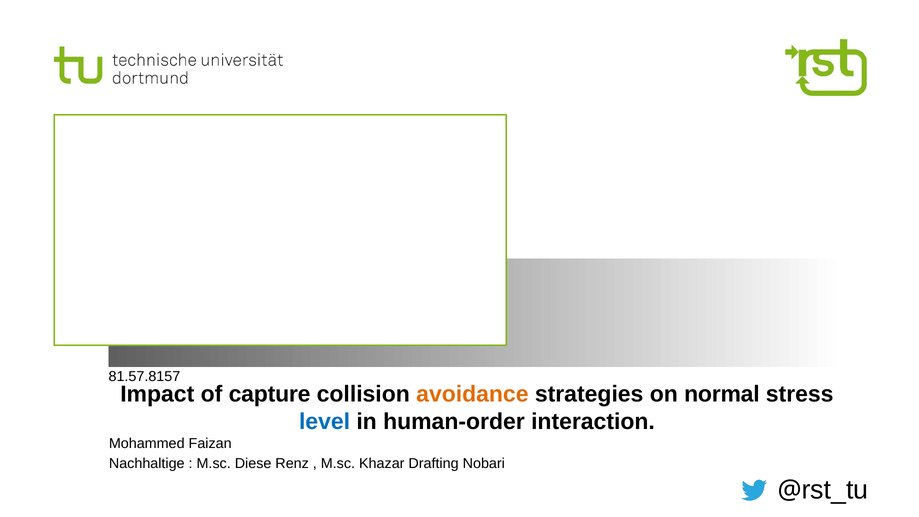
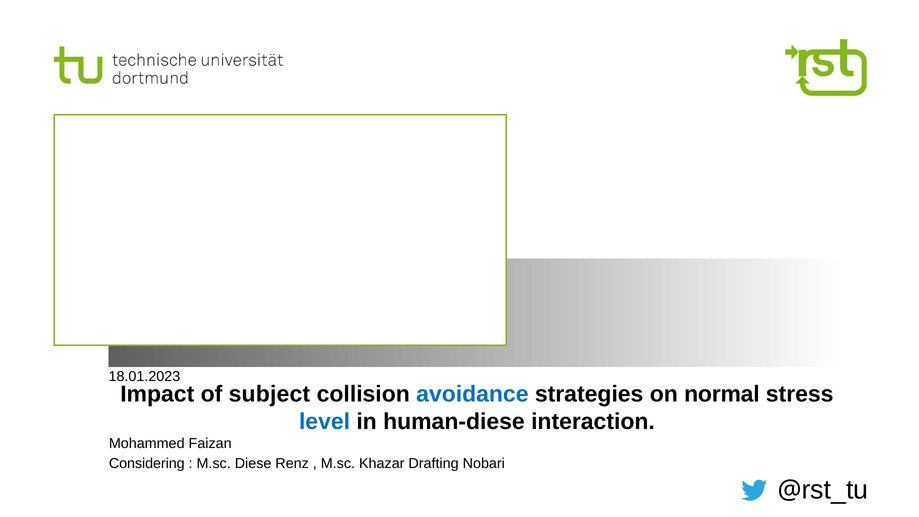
81.57.8157: 81.57.8157 -> 18.01.2023 (144, 377)
capture: capture -> subject (269, 394)
avoidance colour: orange -> blue (472, 394)
human-order: human-order -> human-diese (454, 422)
Nachhaltige: Nachhaltige -> Considering (147, 463)
